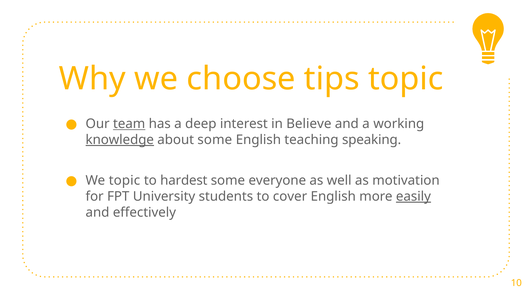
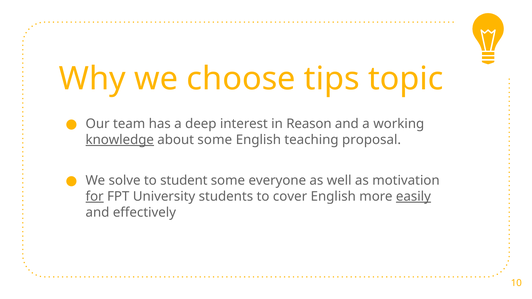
team underline: present -> none (129, 124)
Believe: Believe -> Reason (309, 124)
speaking: speaking -> proposal (372, 140)
We topic: topic -> solve (125, 181)
hardest: hardest -> student (184, 181)
for underline: none -> present (95, 197)
